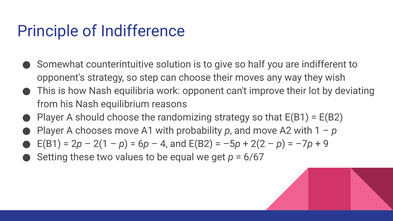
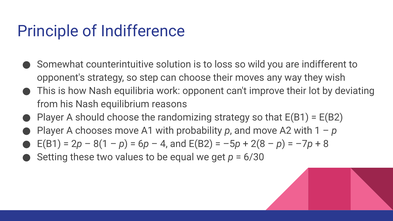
give: give -> loss (223, 64)
half: half -> wild (257, 64)
2(1: 2(1 -> 8(1 (101, 144)
2(2: 2(2 -> 2(8 (258, 144)
9: 9 -> 8 (326, 144)
6/67: 6/67 -> 6/30 (254, 157)
